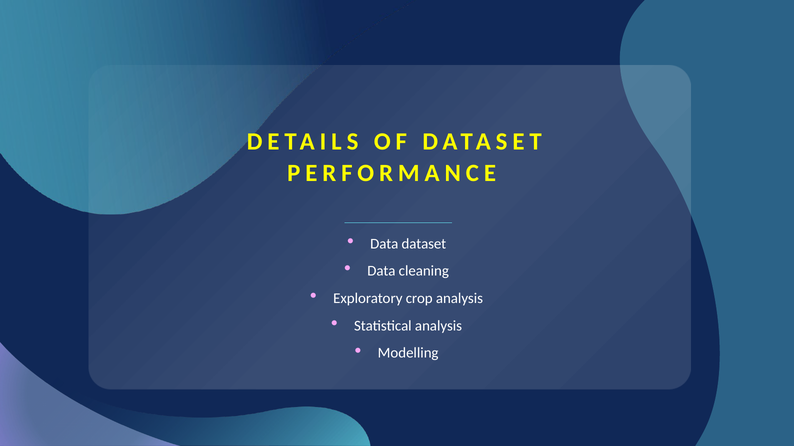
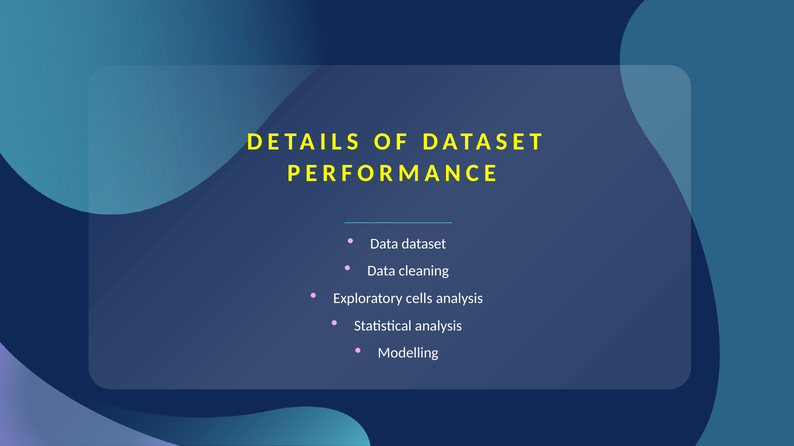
crop: crop -> cells (419, 299)
